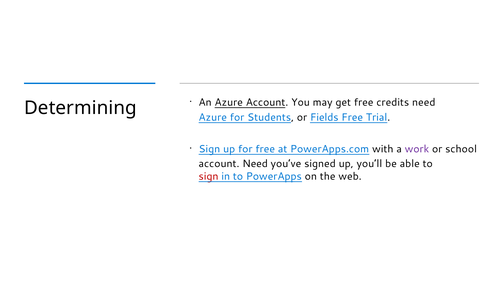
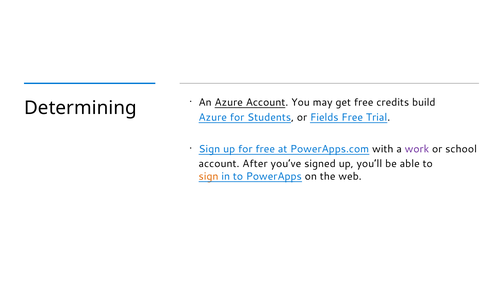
credits need: need -> build (424, 102)
account Need: Need -> After (255, 164)
sign colour: red -> orange (209, 176)
